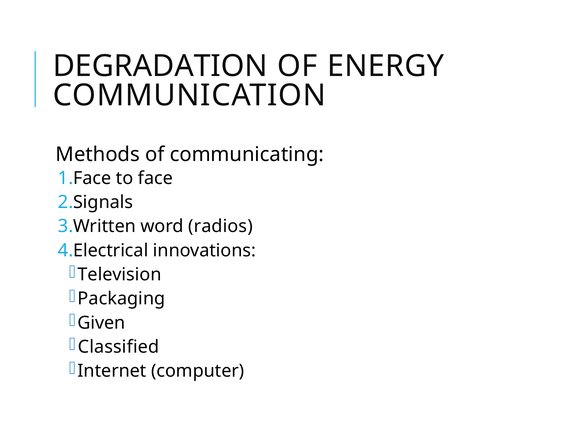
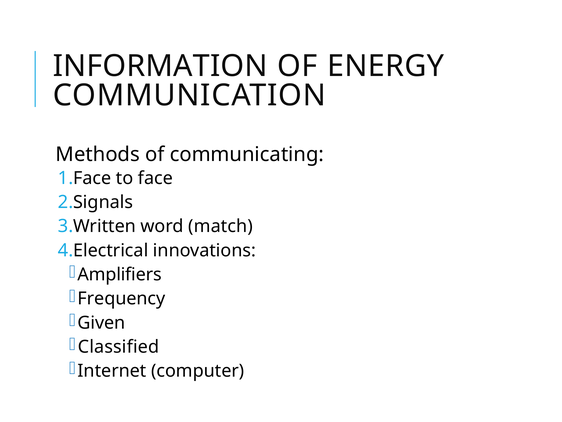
DEGRADATION: DEGRADATION -> INFORMATION (160, 66)
radios: radios -> match (221, 226)
Television: Television -> Amplifiers (120, 274)
Packaging: Packaging -> Frequency (121, 298)
